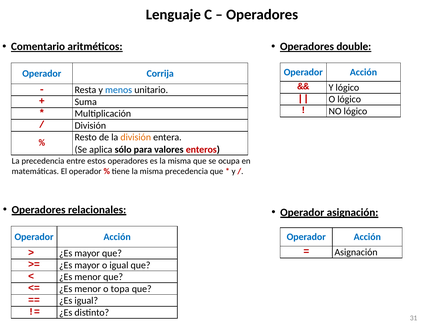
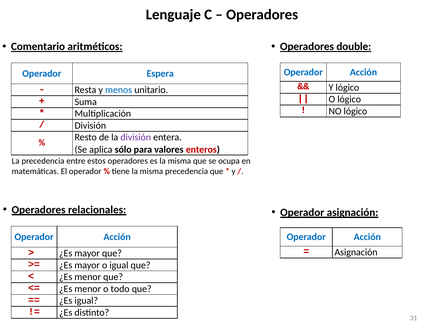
Corrija: Corrija -> Espera (160, 74)
división colour: orange -> purple (136, 137)
topa: topa -> todo (120, 289)
